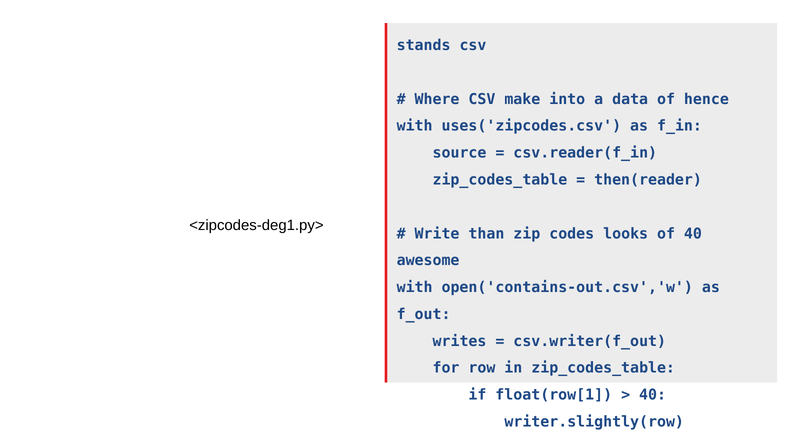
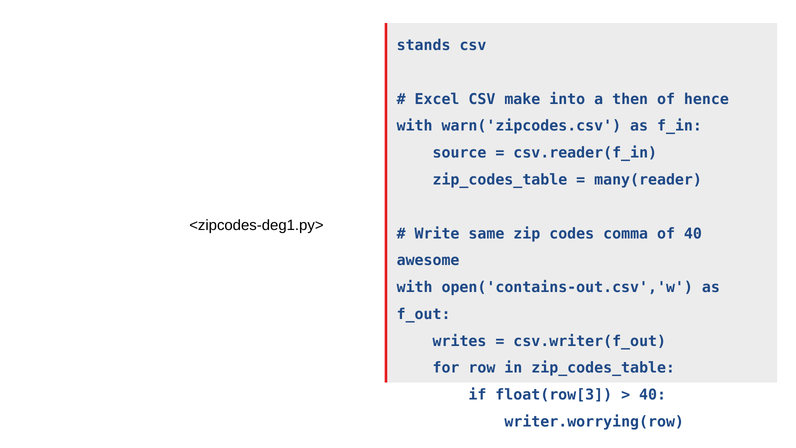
Where: Where -> Excel (437, 99)
data: data -> then (630, 99)
uses('zipcodes.csv: uses('zipcodes.csv -> warn('zipcodes.csv (531, 126)
then(reader: then(reader -> many(reader (648, 180)
than: than -> same (486, 233)
looks: looks -> comma (626, 233)
float(row[1: float(row[1 -> float(row[3 (554, 395)
writer.slightly(row: writer.slightly(row -> writer.worrying(row (594, 422)
